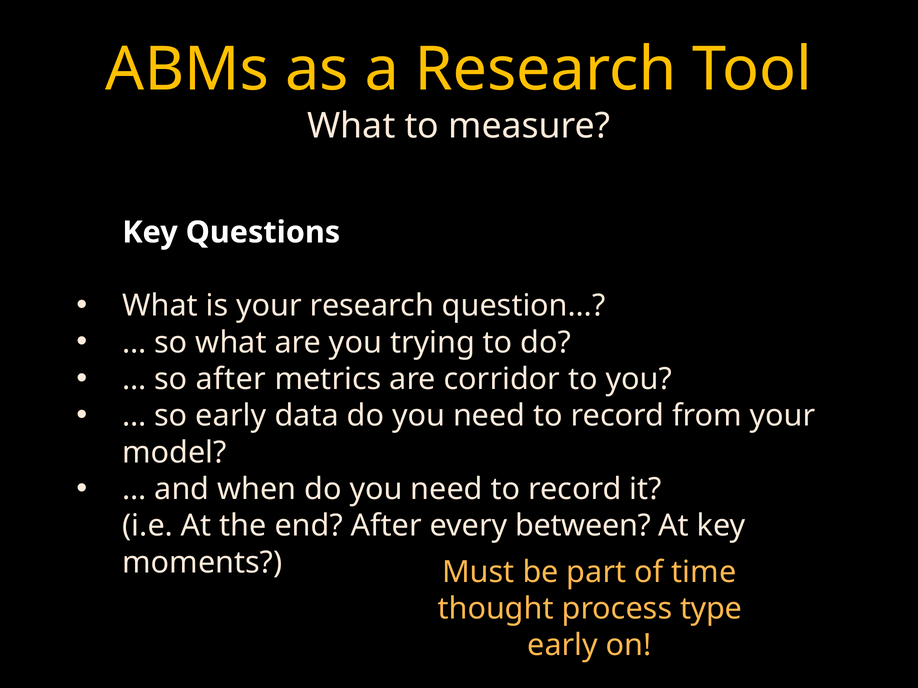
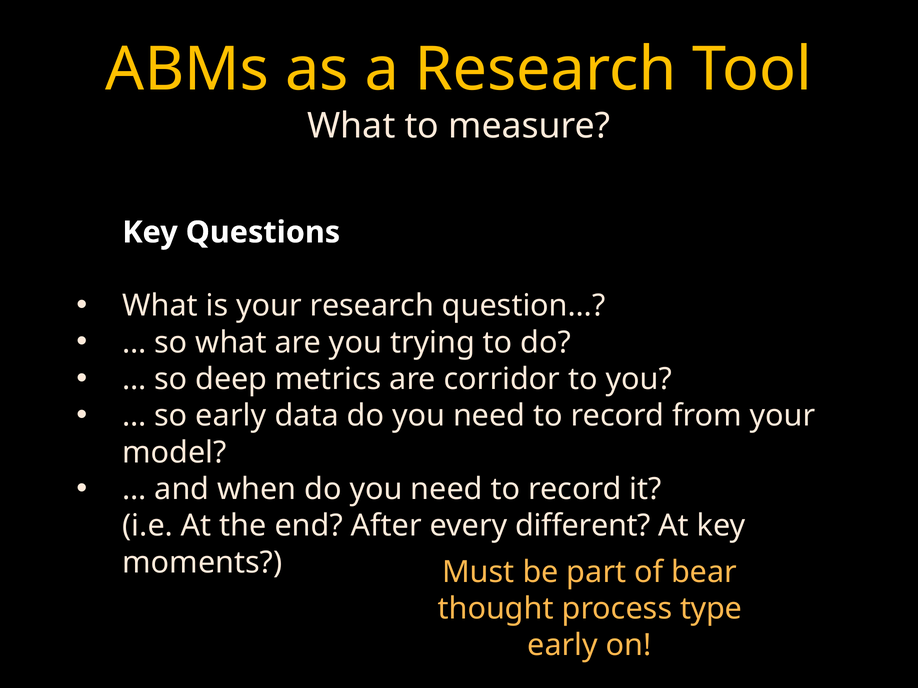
so after: after -> deep (231, 379)
between: between -> different (583, 526)
time: time -> bear (704, 572)
